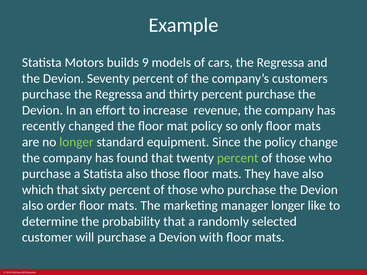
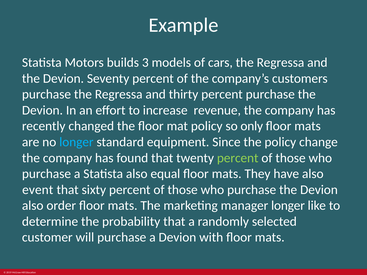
9: 9 -> 3 (145, 63)
longer colour: light green -> light blue (76, 142)
also those: those -> equal (165, 174)
which: which -> event (38, 190)
